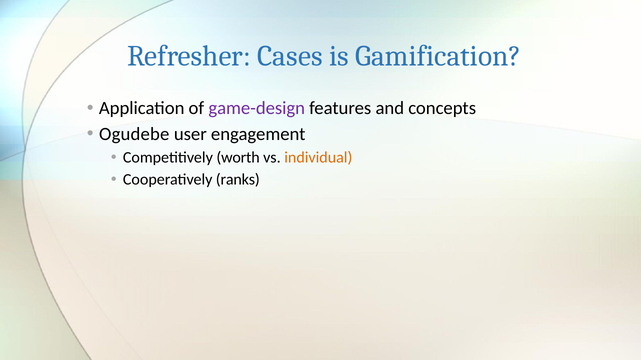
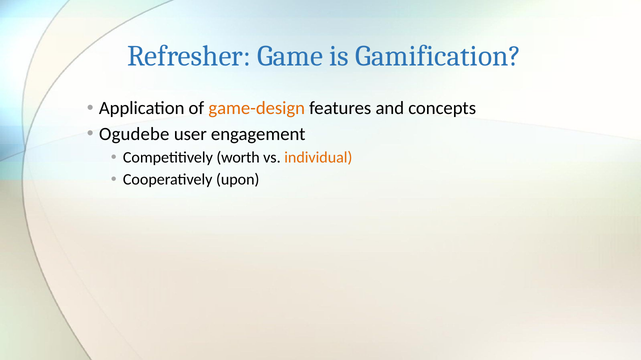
Cases: Cases -> Game (290, 56)
game-design colour: purple -> orange (257, 108)
ranks: ranks -> upon (238, 180)
